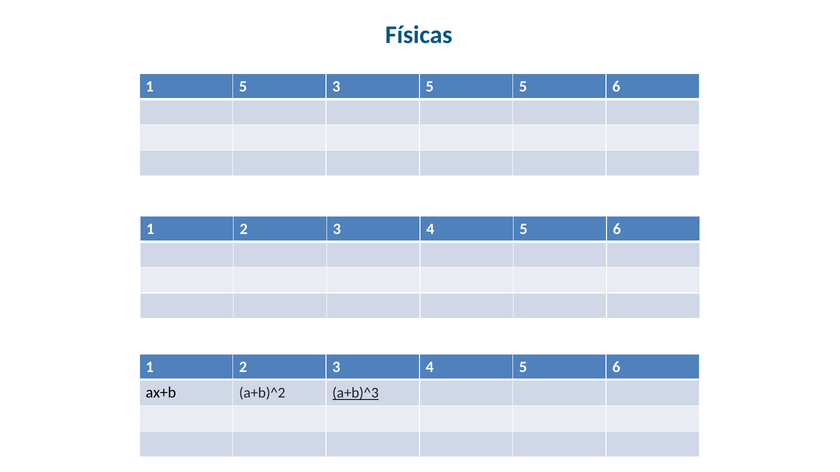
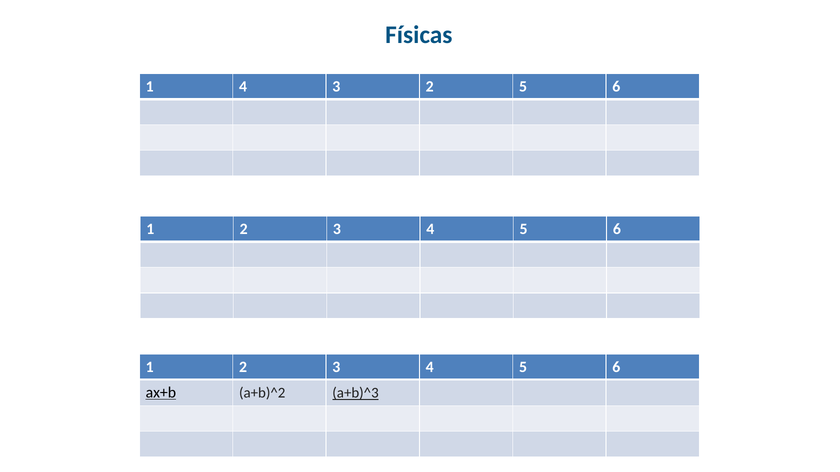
1 5: 5 -> 4 (243, 87)
3 5: 5 -> 2 (430, 87)
ax+b underline: none -> present (161, 393)
